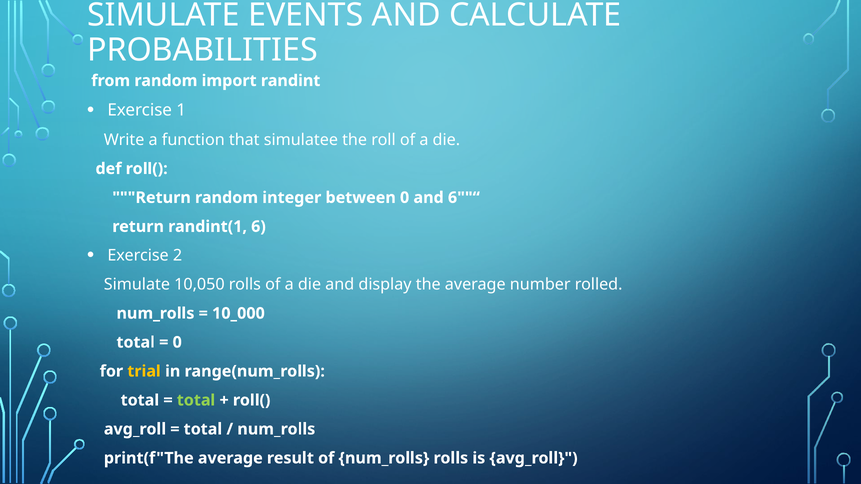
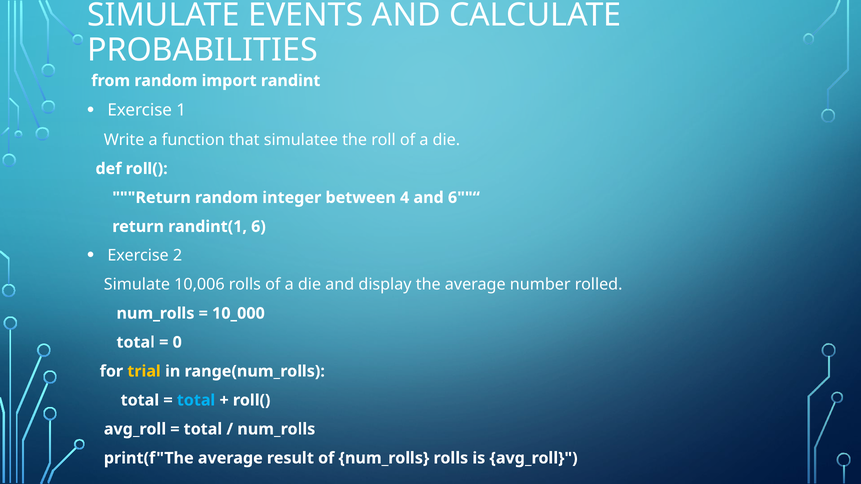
between 0: 0 -> 4 (405, 198)
10,050: 10,050 -> 10,006 (199, 285)
total colour: light green -> light blue (196, 400)
